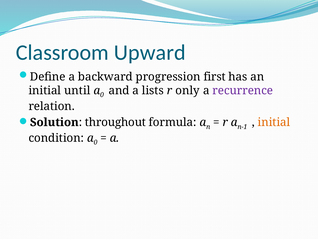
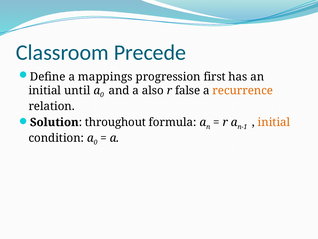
Upward: Upward -> Precede (150, 53)
backward: backward -> mappings (105, 77)
lists: lists -> also (153, 90)
only: only -> false (188, 90)
recurrence colour: purple -> orange (243, 90)
